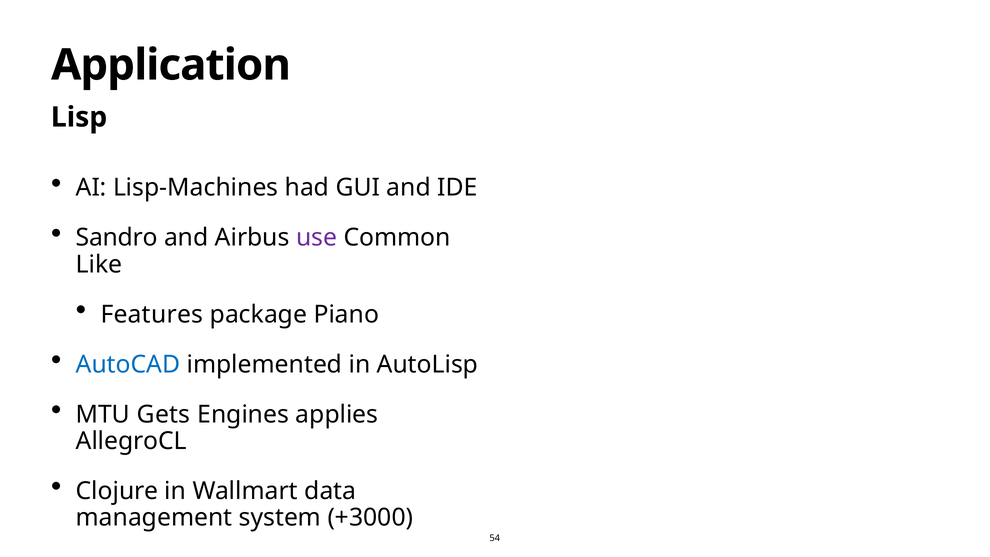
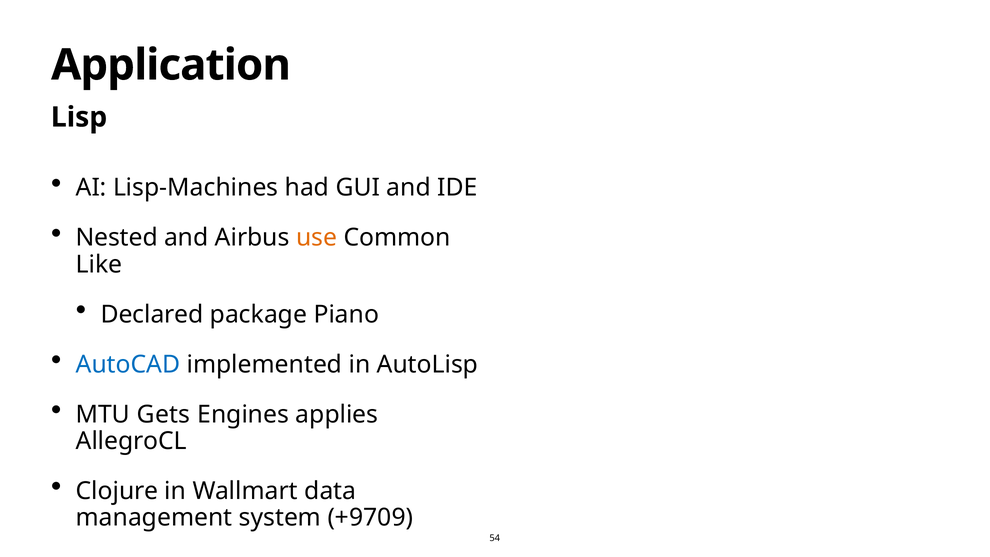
Sandro: Sandro -> Nested (117, 238)
use colour: purple -> orange (317, 238)
Features: Features -> Declared (152, 314)
+3000: +3000 -> +9709 (370, 518)
